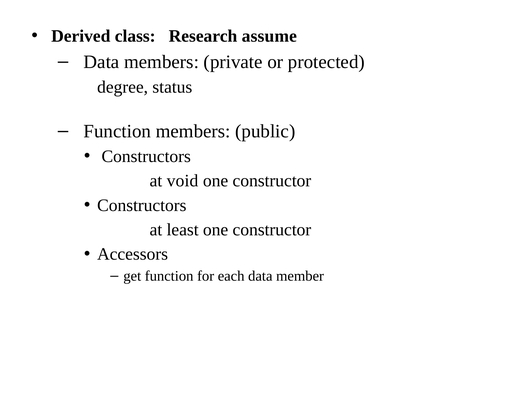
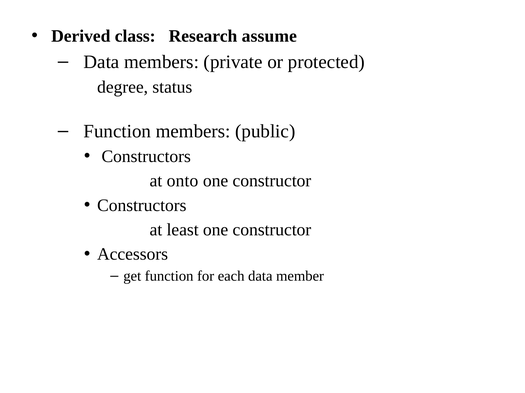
void: void -> onto (183, 181)
